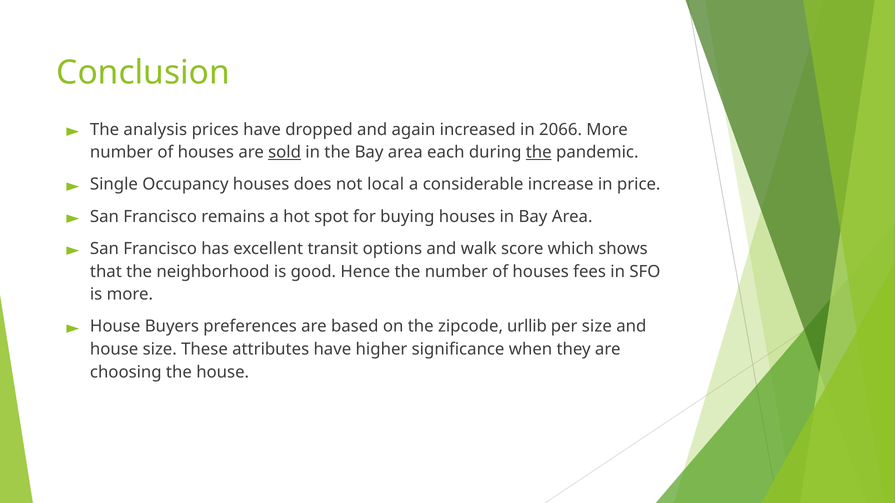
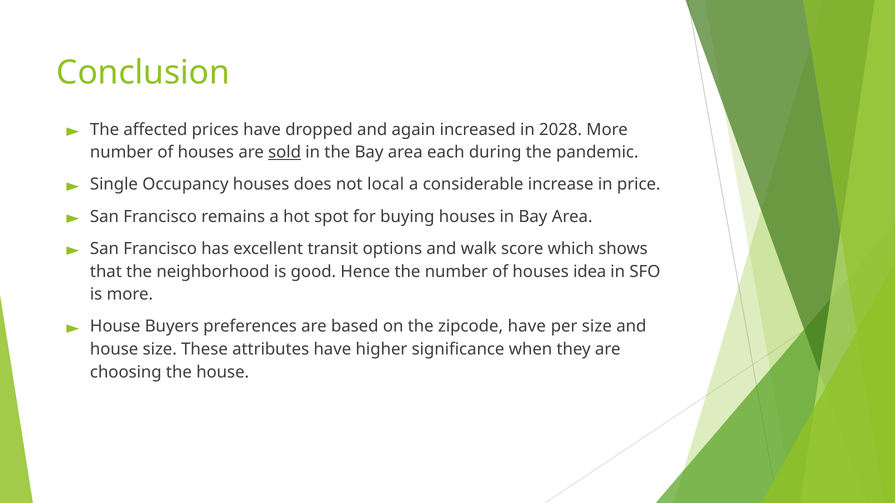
analysis: analysis -> affected (155, 130)
2066: 2066 -> 2028 (561, 130)
the underline: present -> none (539, 152)
fees: fees -> idea (590, 272)
zipcode urllib: urllib -> have (527, 327)
